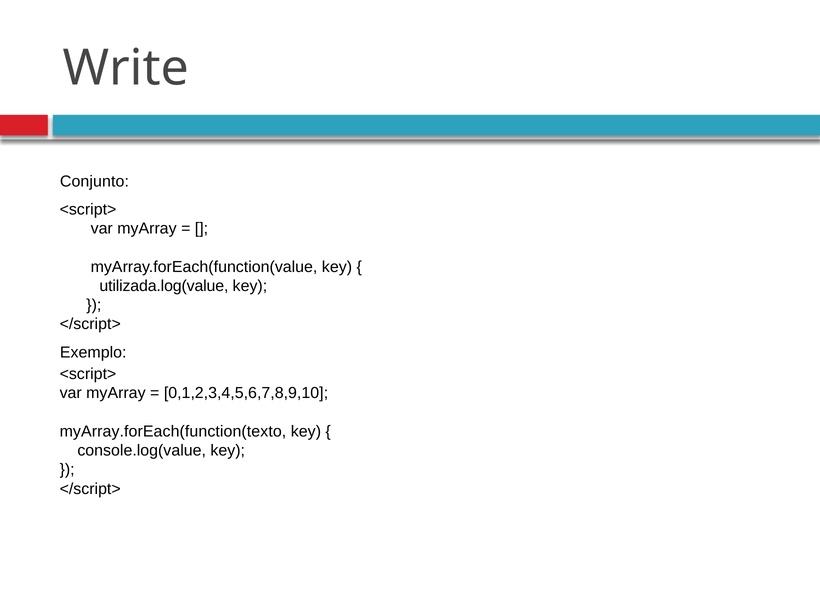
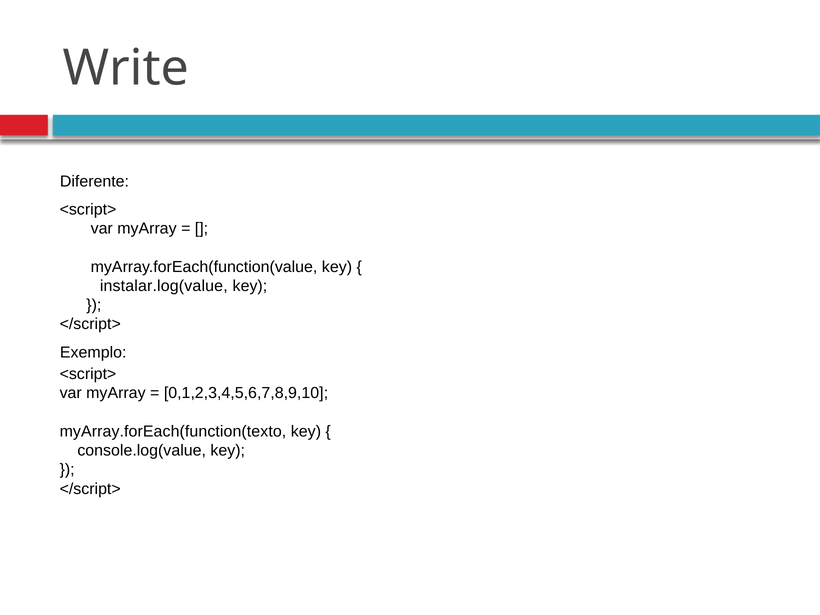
Conjunto: Conjunto -> Diferente (94, 182)
utilizada.log(value: utilizada.log(value -> instalar.log(value (164, 286)
